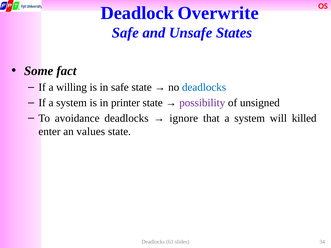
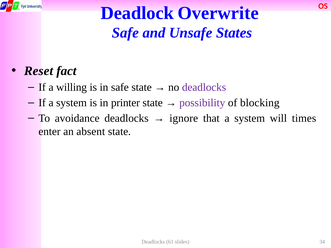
Some: Some -> Reset (39, 71)
deadlocks colour: blue -> purple (204, 87)
unsigned: unsigned -> blocking (260, 103)
killed: killed -> times (304, 118)
values: values -> absent (91, 132)
